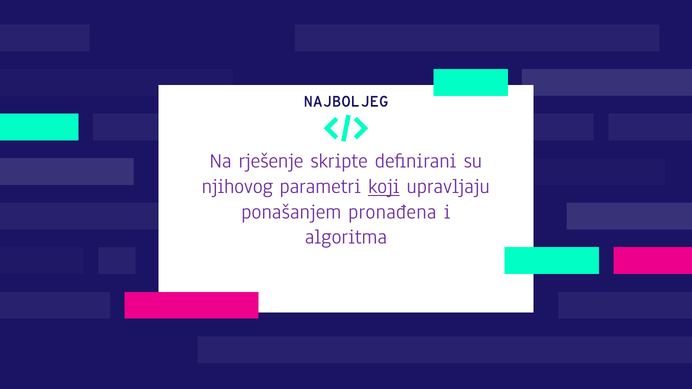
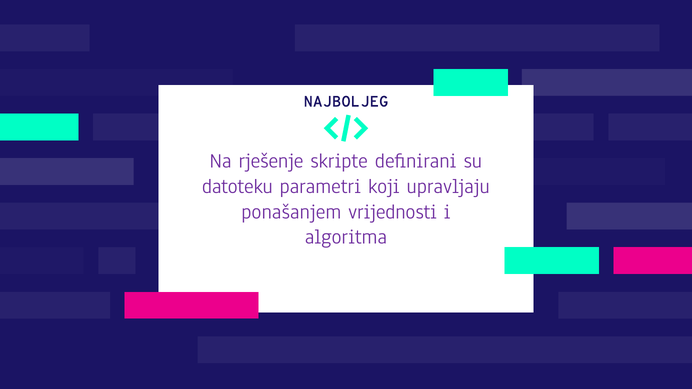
njihovog: njihovog -> datoteku (237, 186)
koji underline: present -> none (384, 186)
pronađena: pronađena -> vrijednosti (393, 212)
